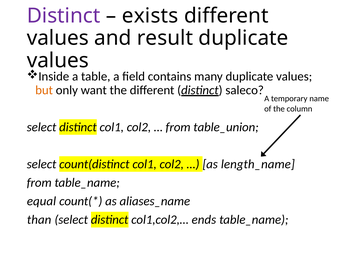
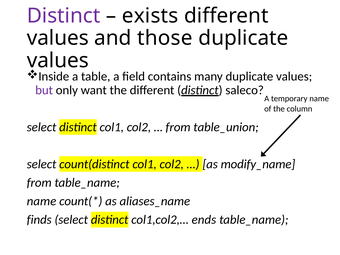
result: result -> those (165, 38)
but colour: orange -> purple (44, 90)
length_name: length_name -> modify_name (258, 164)
equal: equal -> name (42, 201)
than: than -> finds (39, 220)
